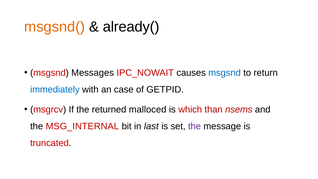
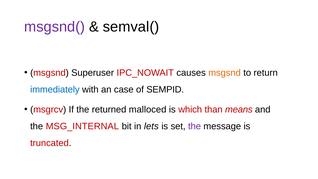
msgsnd( colour: orange -> purple (55, 27)
already(: already( -> semval( (131, 27)
Messages: Messages -> Superuser (93, 73)
msgsnd colour: blue -> orange (225, 73)
GETPID: GETPID -> SEMPID (165, 89)
nsems: nsems -> means (239, 109)
last: last -> lets (151, 126)
